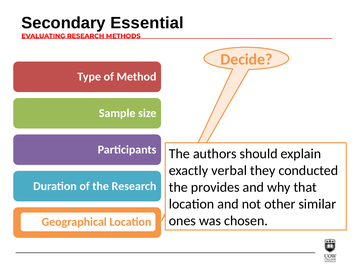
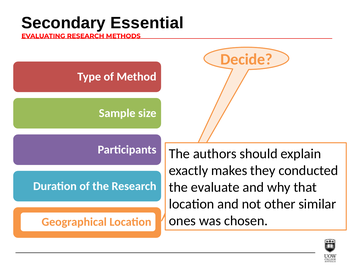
verbal: verbal -> makes (229, 171)
provides: provides -> evaluate (215, 187)
